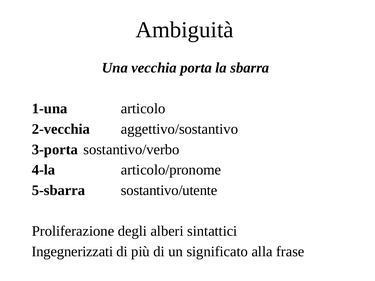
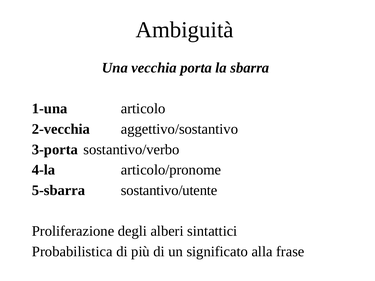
Ingegnerizzati: Ingegnerizzati -> Probabilistica (72, 252)
